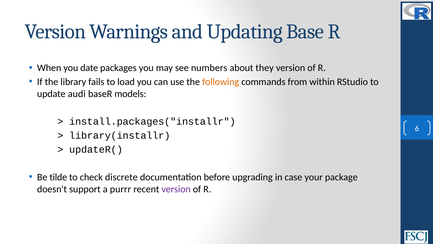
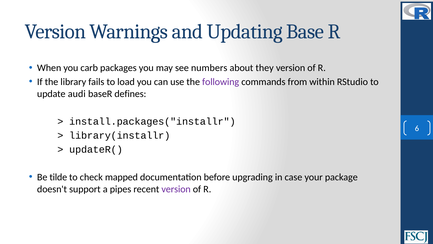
date: date -> carb (89, 68)
following colour: orange -> purple (221, 82)
models: models -> defines (130, 94)
discrete: discrete -> mapped (121, 177)
purrr: purrr -> pipes (121, 189)
